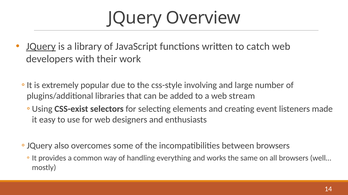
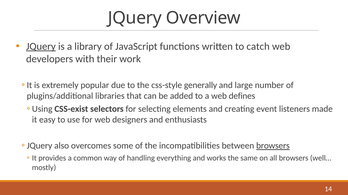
involving: involving -> generally (201, 85)
stream: stream -> defines (242, 96)
browsers underline: none -> present (273, 146)
